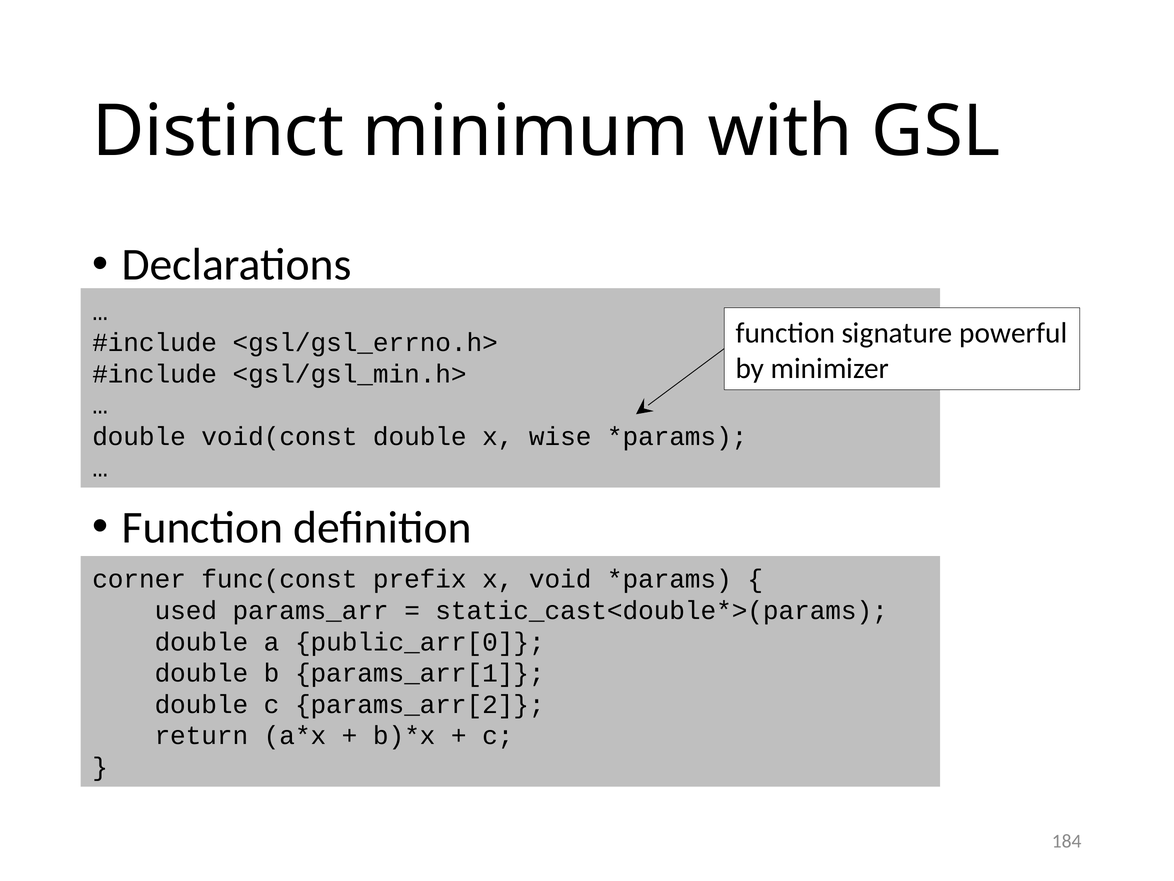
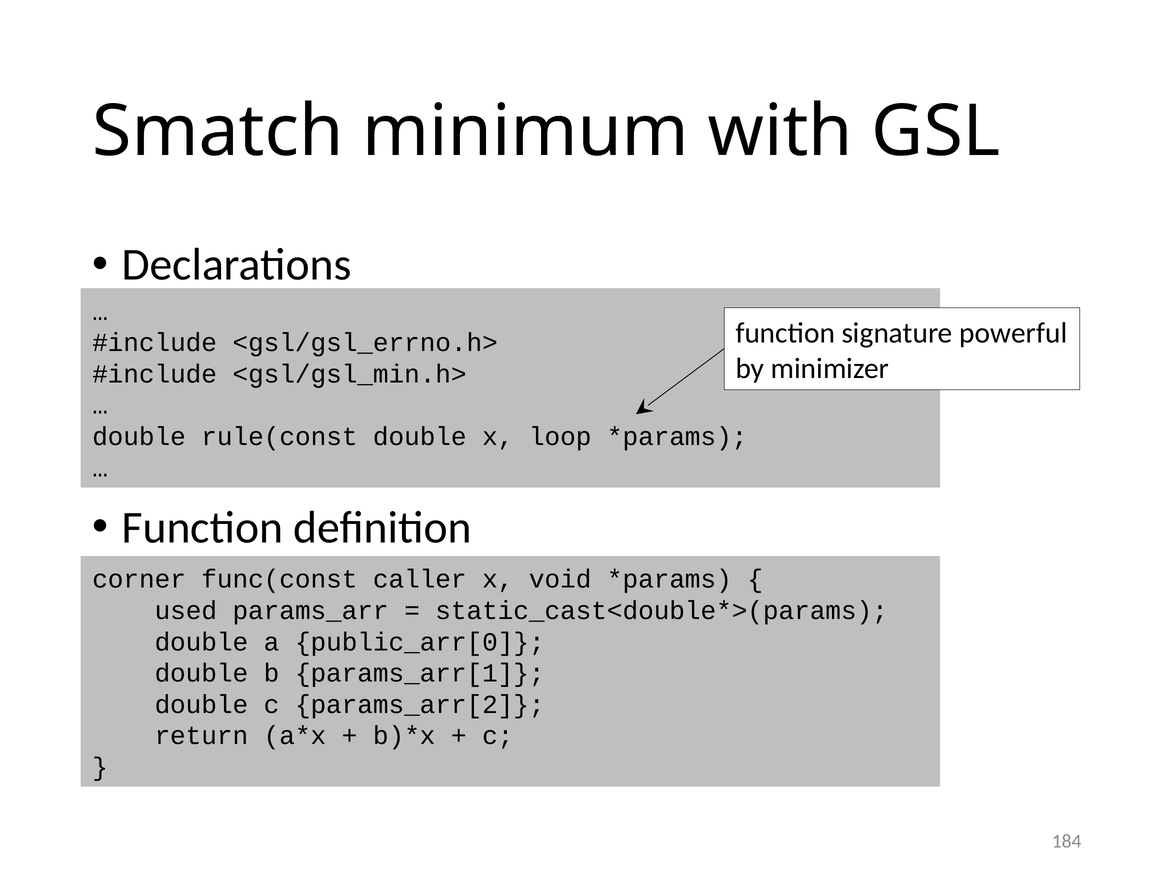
Distinct: Distinct -> Smatch (218, 131)
void(const: void(const -> rule(const (279, 436)
wise: wise -> loop (560, 436)
prefix: prefix -> caller (420, 579)
